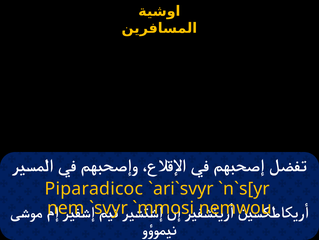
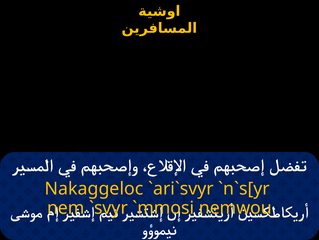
Piparadicoc: Piparadicoc -> Nakaggeloc (94, 188)
